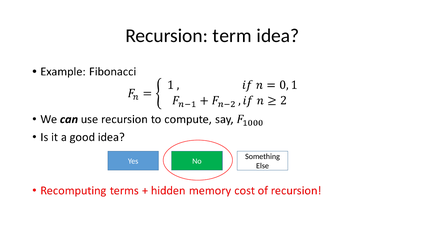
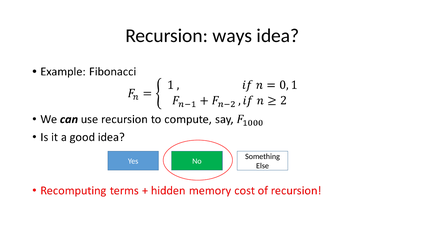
term: term -> ways (232, 36)
